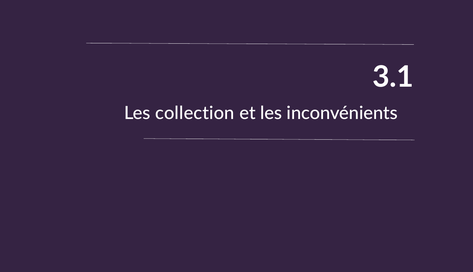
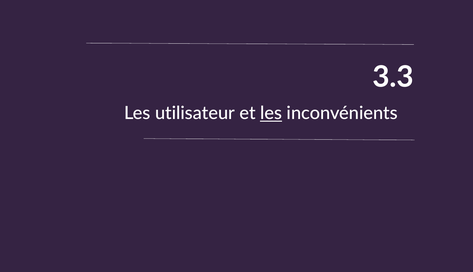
3.1: 3.1 -> 3.3 (393, 77)
collection: collection -> utilisateur (195, 113)
les underline: none -> present (271, 113)
